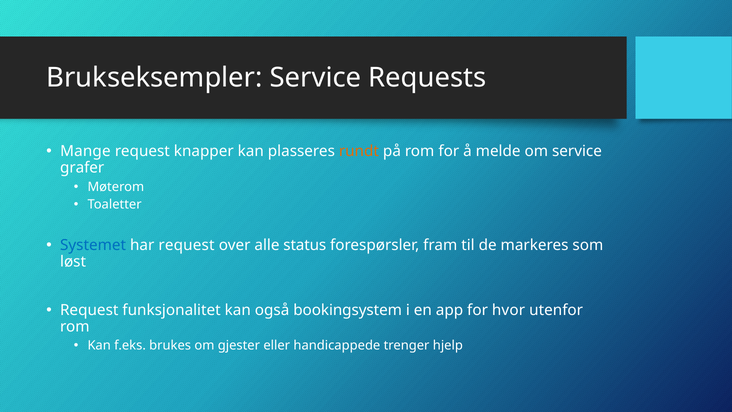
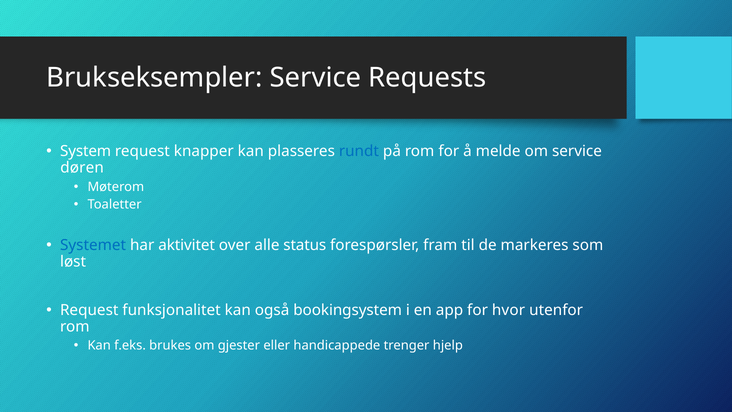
Mange: Mange -> System (86, 151)
rundt colour: orange -> blue (359, 151)
grafer: grafer -> døren (82, 168)
har request: request -> aktivitet (187, 245)
